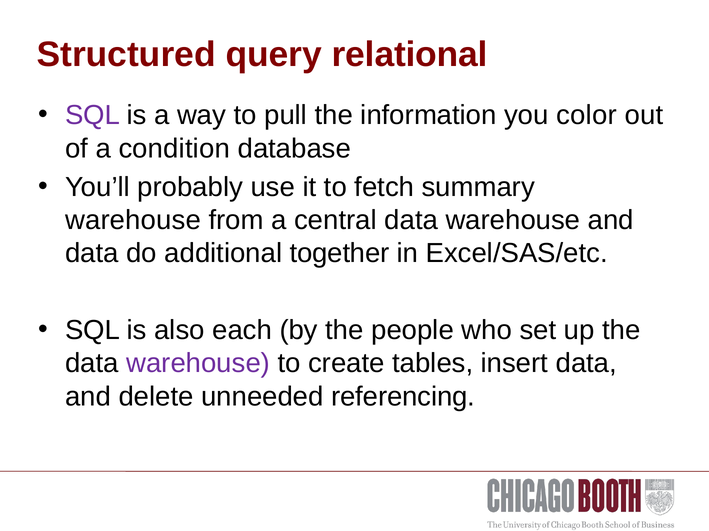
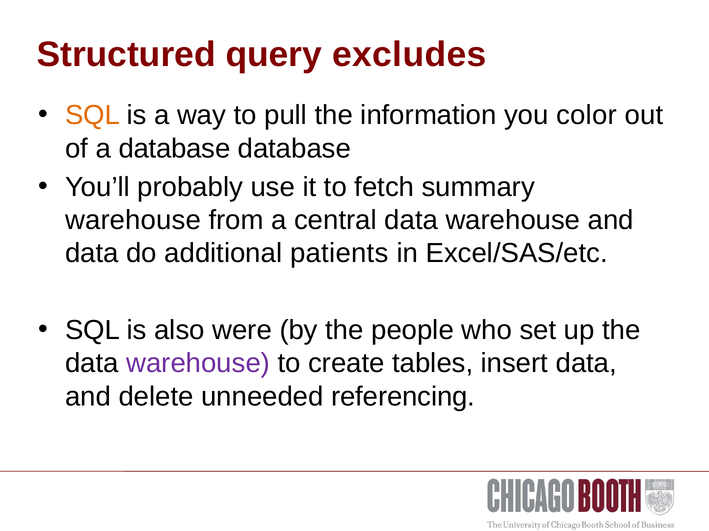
relational: relational -> excludes (409, 55)
SQL colour: purple -> orange (93, 116)
a condition: condition -> database (174, 149)
together: together -> patients (339, 254)
each: each -> were (242, 331)
